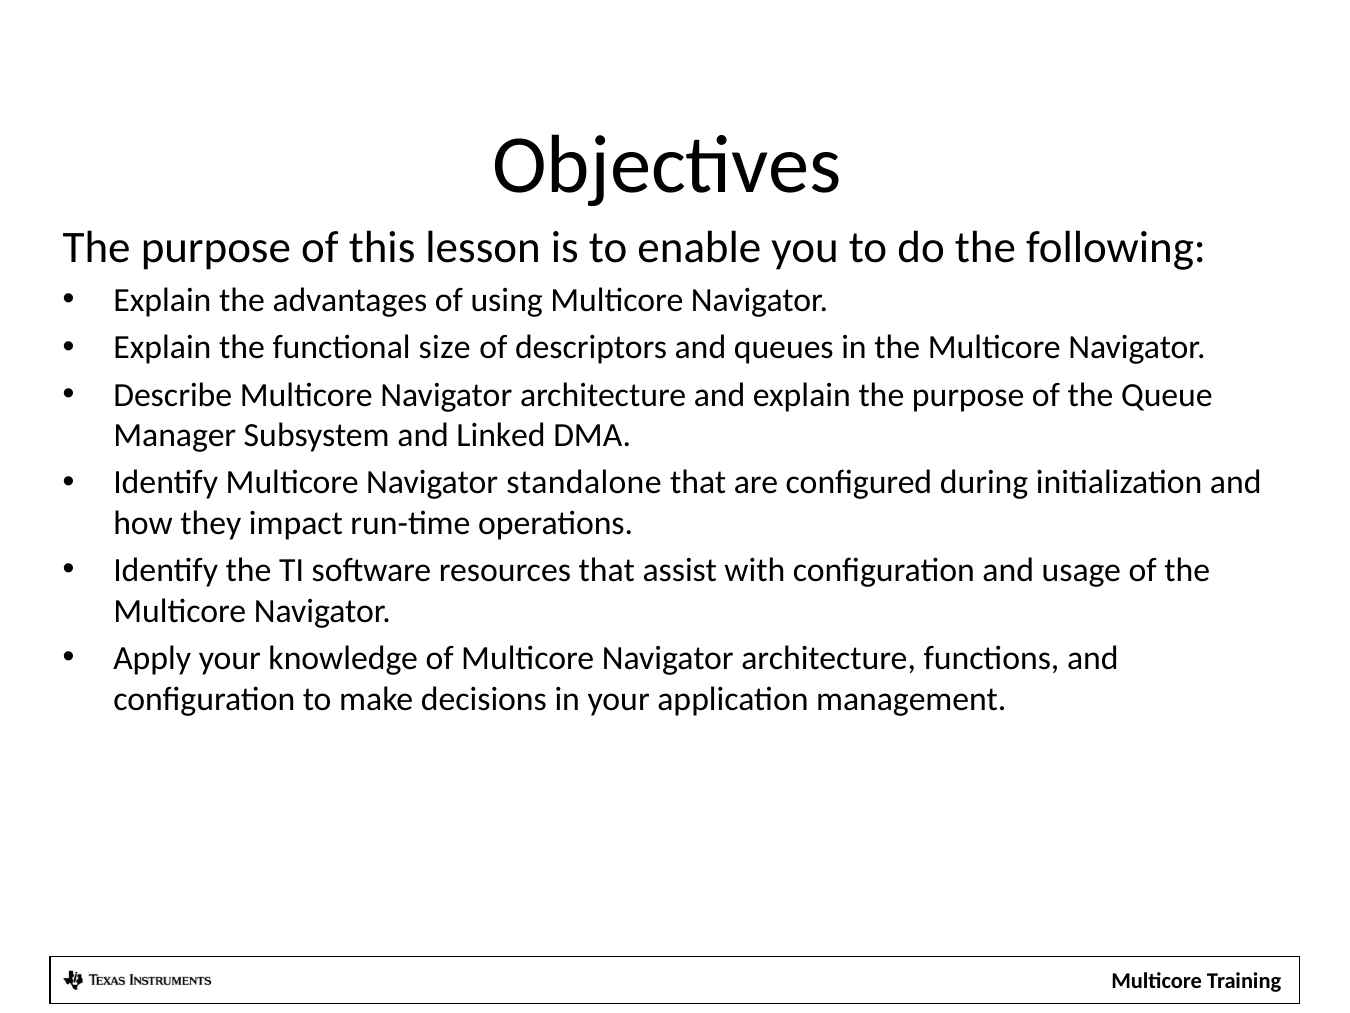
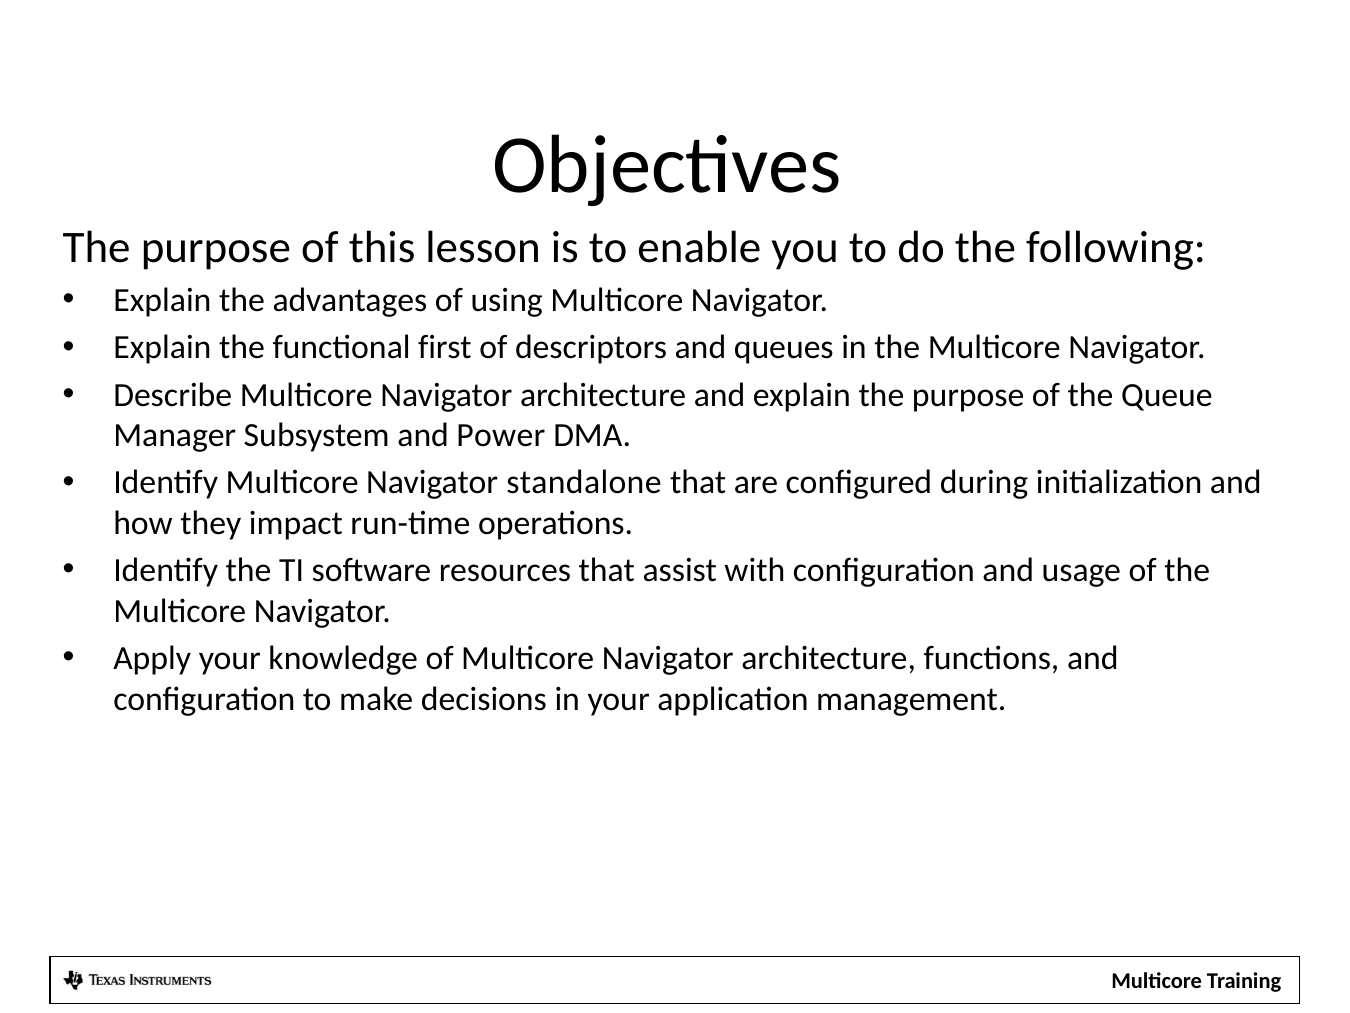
size: size -> first (445, 348)
Linked: Linked -> Power (501, 435)
